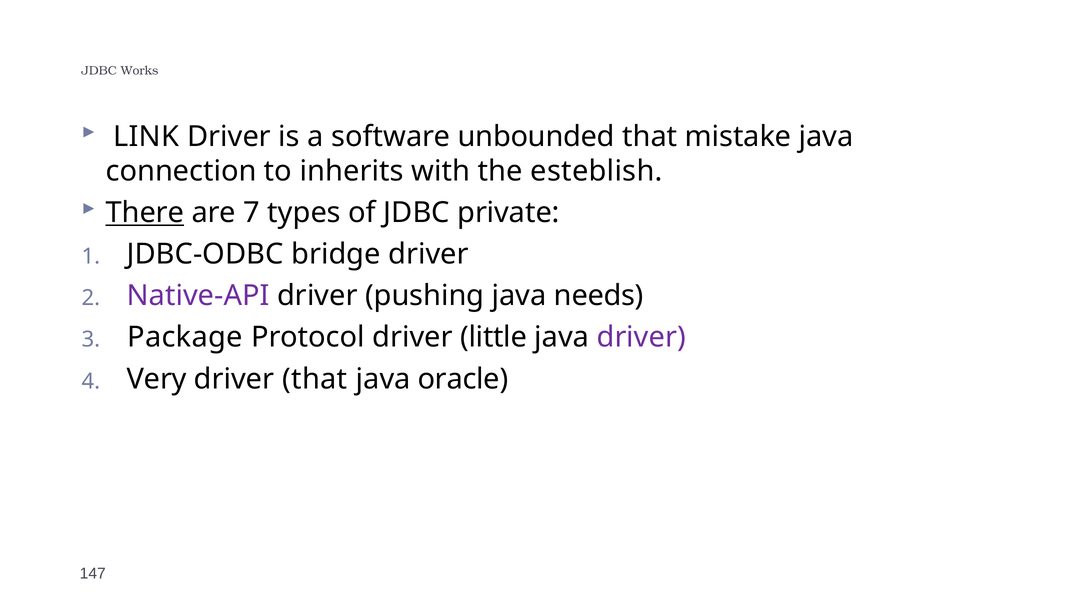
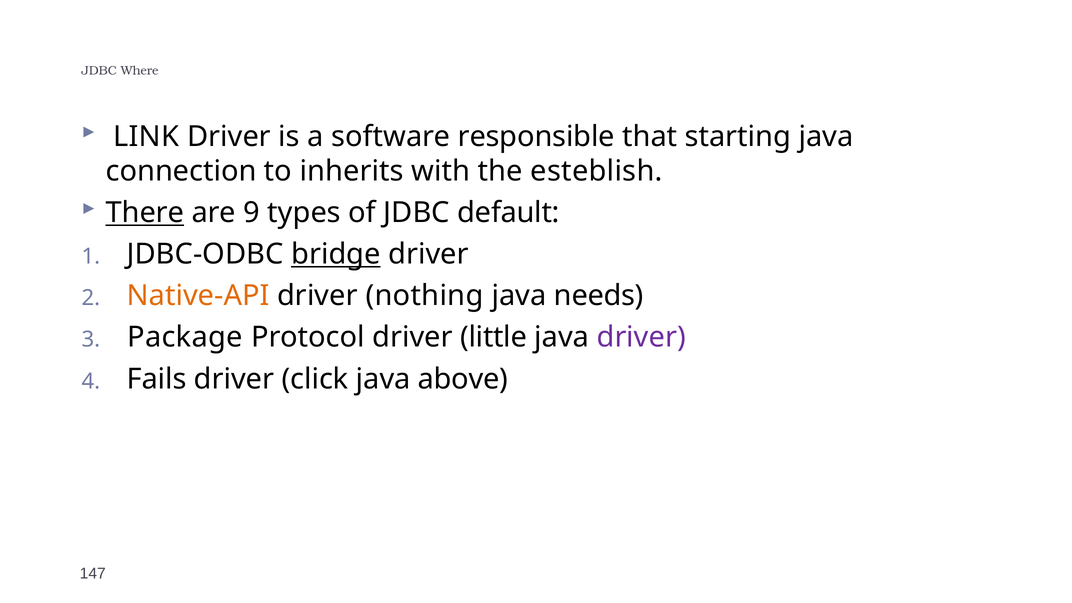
Works: Works -> Where (140, 71)
unbounded: unbounded -> responsible (536, 136)
mistake: mistake -> starting (738, 136)
7: 7 -> 9 (252, 213)
private: private -> default (509, 213)
bridge underline: none -> present (336, 254)
Native-API colour: purple -> orange (198, 296)
pushing: pushing -> nothing (425, 296)
Very: Very -> Fails (157, 379)
driver that: that -> click (315, 379)
oracle: oracle -> above (463, 379)
